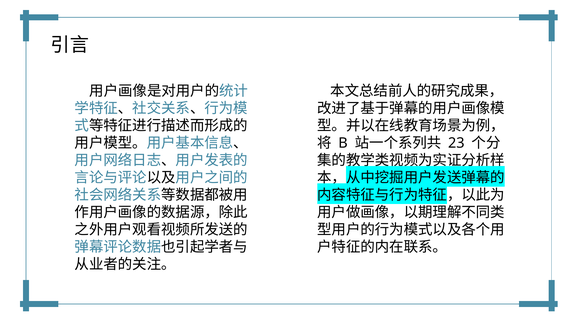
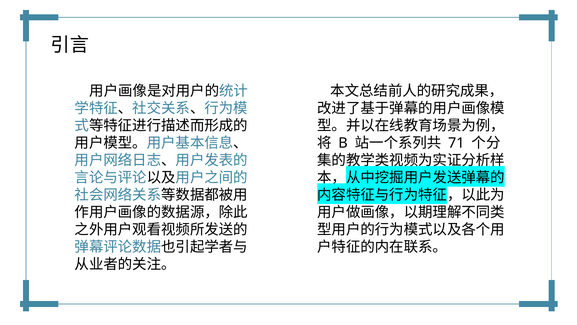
23: 23 -> 71 (456, 143)
